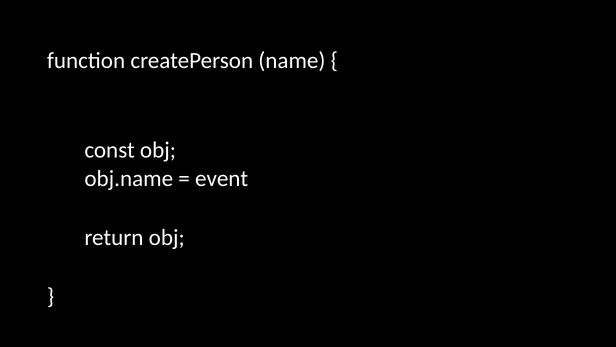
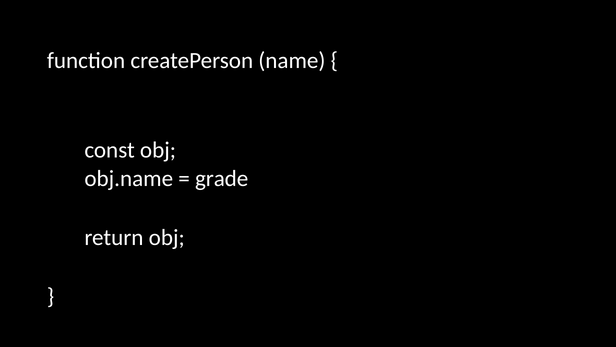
event: event -> grade (222, 178)
